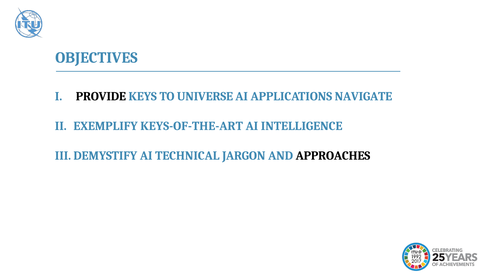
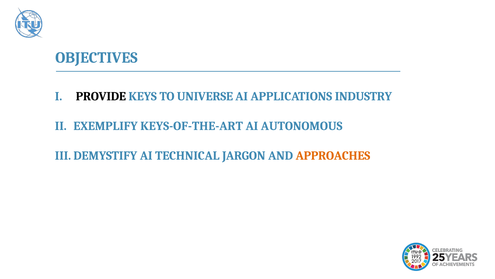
NAVIGATE: NAVIGATE -> INDUSTRY (363, 96)
INTELLIGENCE: INTELLIGENCE -> AUTONOMOUS (302, 126)
APPROACHES colour: black -> orange (333, 156)
